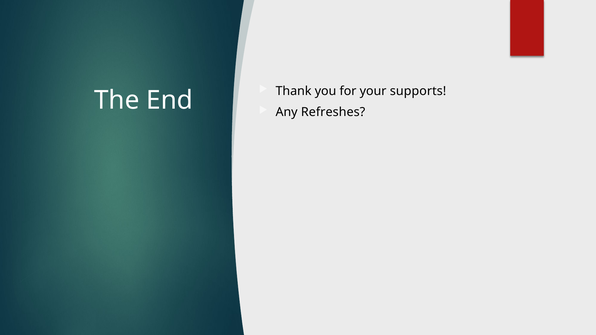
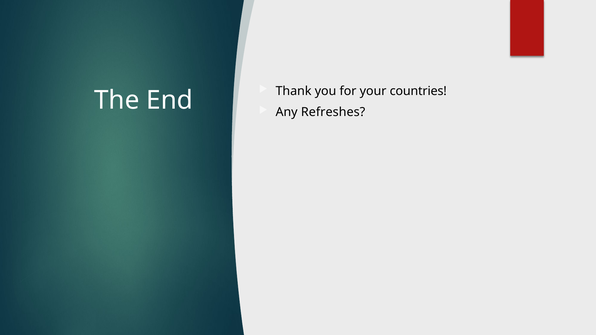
supports: supports -> countries (418, 91)
